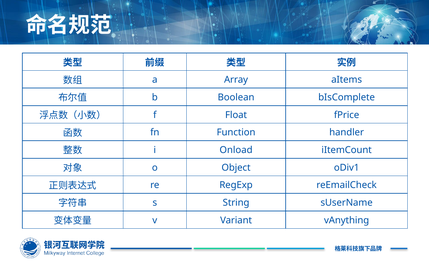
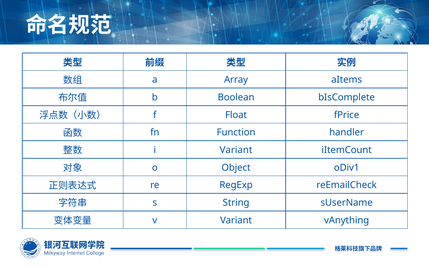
i Onload: Onload -> Variant (236, 150)
